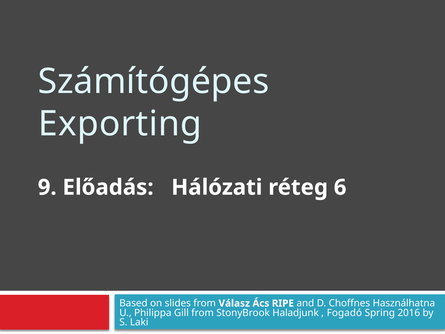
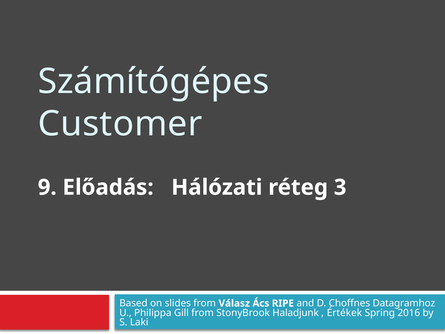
Exporting: Exporting -> Customer (120, 124)
6: 6 -> 3 (340, 187)
Használhatna: Használhatna -> Datagramhoz (404, 303)
Fogadó: Fogadó -> Értékek (344, 313)
